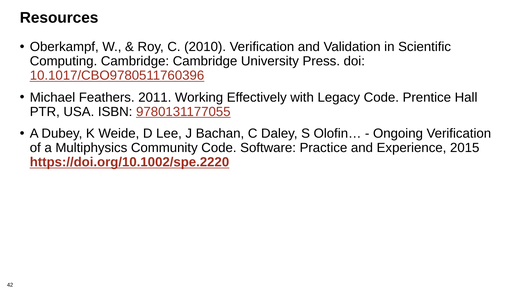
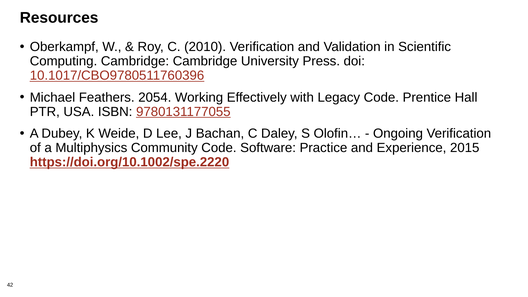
2011: 2011 -> 2054 (155, 97)
